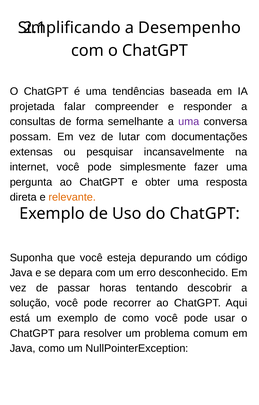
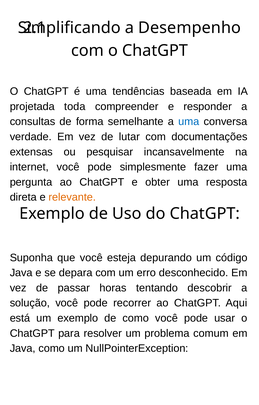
falar: falar -> toda (75, 106)
uma colour: purple -> blue (189, 122)
possam: possam -> verdade (31, 137)
